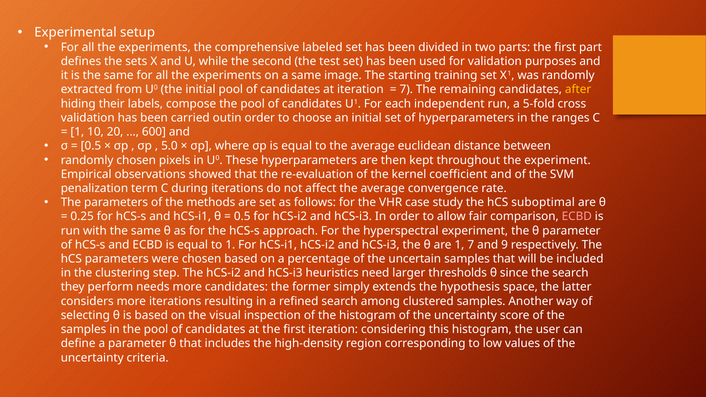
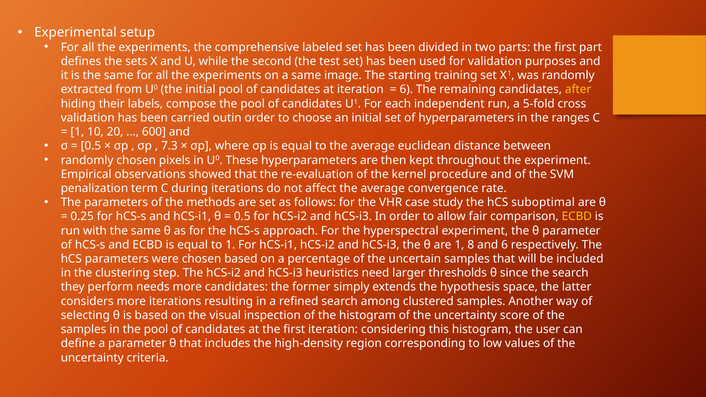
7: 7 -> 6 (406, 90)
5.0: 5.0 -> 7.3 (169, 146)
coefficient: coefficient -> procedure (458, 174)
ECBD colour: pink -> yellow (577, 217)
1 7: 7 -> 8 (471, 245)
and 9: 9 -> 6 (505, 245)
